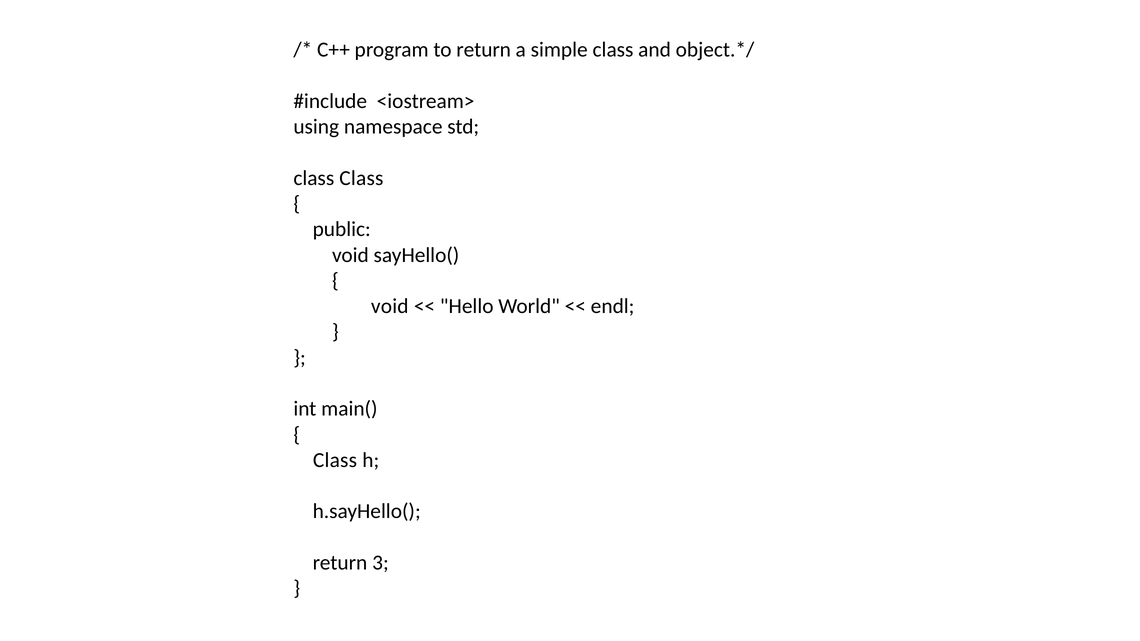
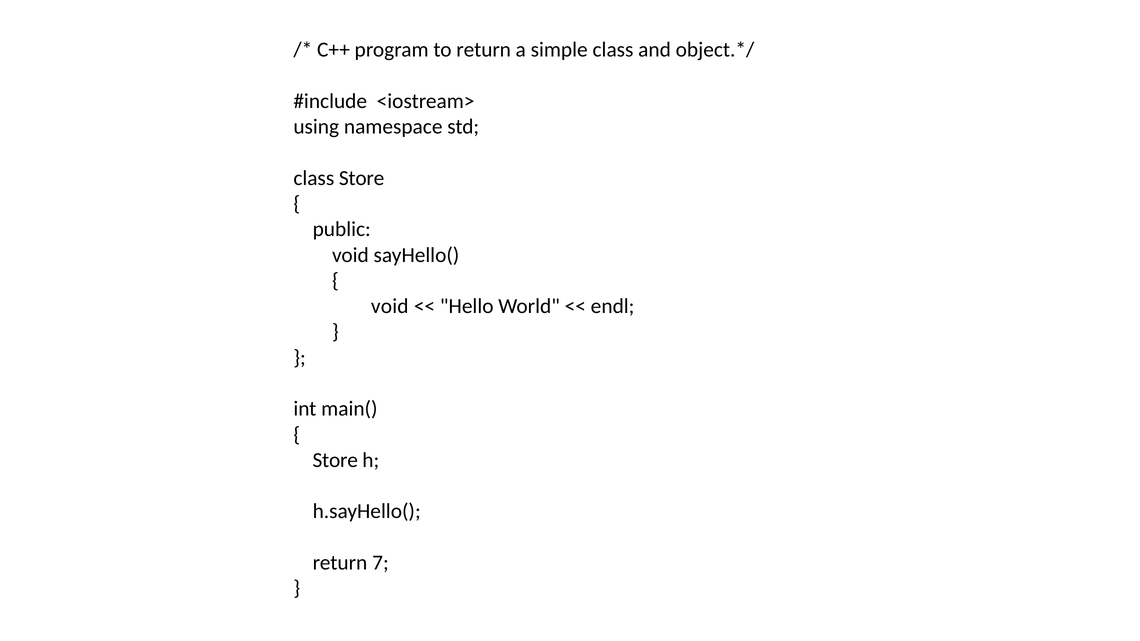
class Class: Class -> Store (362, 178)
Class: Class -> Store (335, 460)
3: 3 -> 7 (380, 563)
